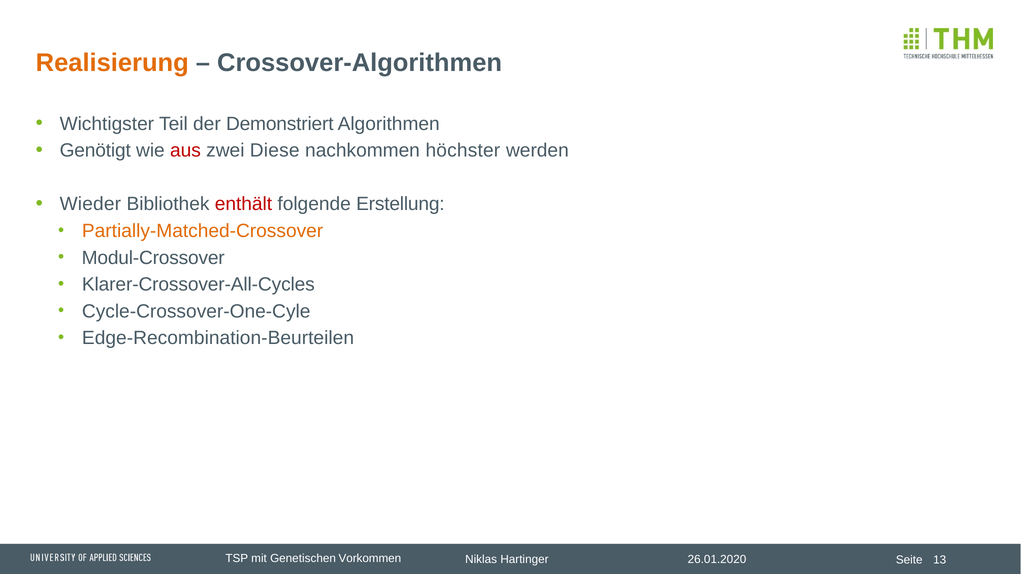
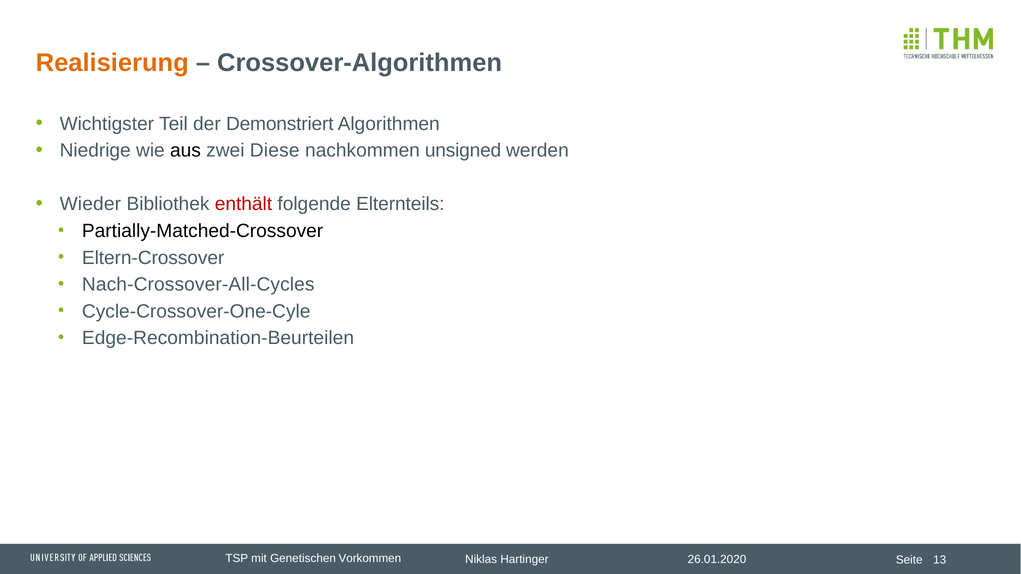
Genötigt: Genötigt -> Niedrige (95, 151)
aus colour: red -> black (185, 151)
höchster: höchster -> unsigned (463, 151)
Erstellung: Erstellung -> Elternteils (400, 204)
Partially-Matched-Crossover colour: orange -> black (203, 231)
Modul-Crossover: Modul-Crossover -> Eltern-Crossover (153, 258)
Klarer-Crossover-All-Cycles: Klarer-Crossover-All-Cycles -> Nach-Crossover-All-Cycles (198, 285)
